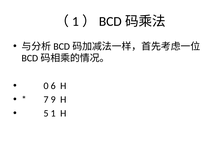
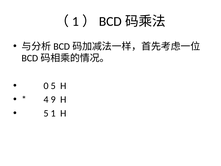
0 6: 6 -> 5 (53, 86)
7: 7 -> 4 (46, 99)
